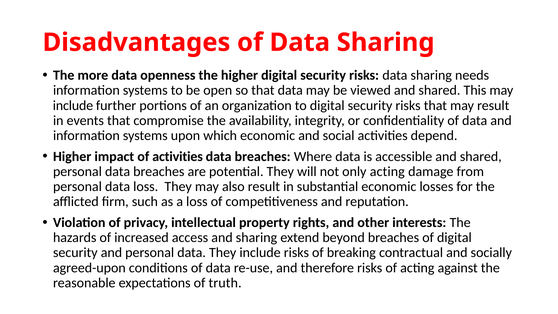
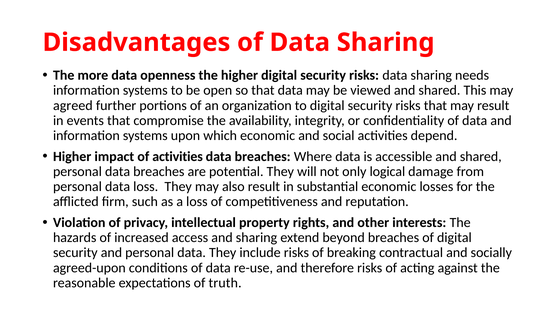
include: include -> agreed (73, 105)
only acting: acting -> logical (387, 171)
